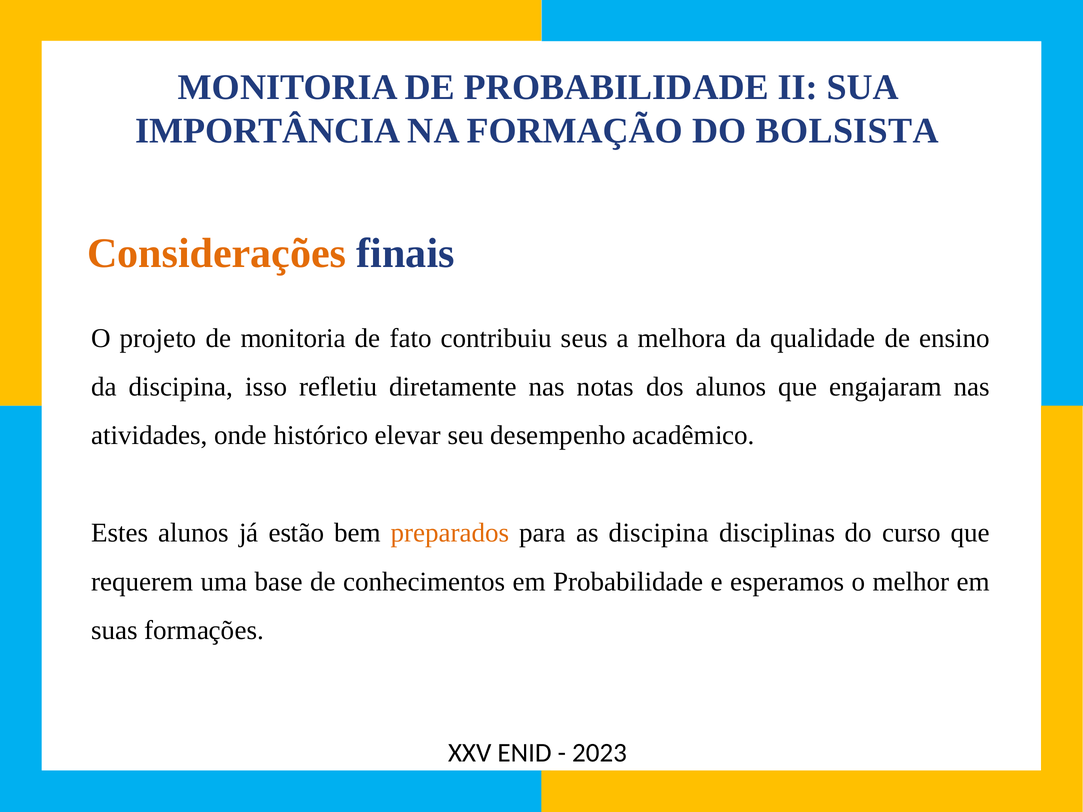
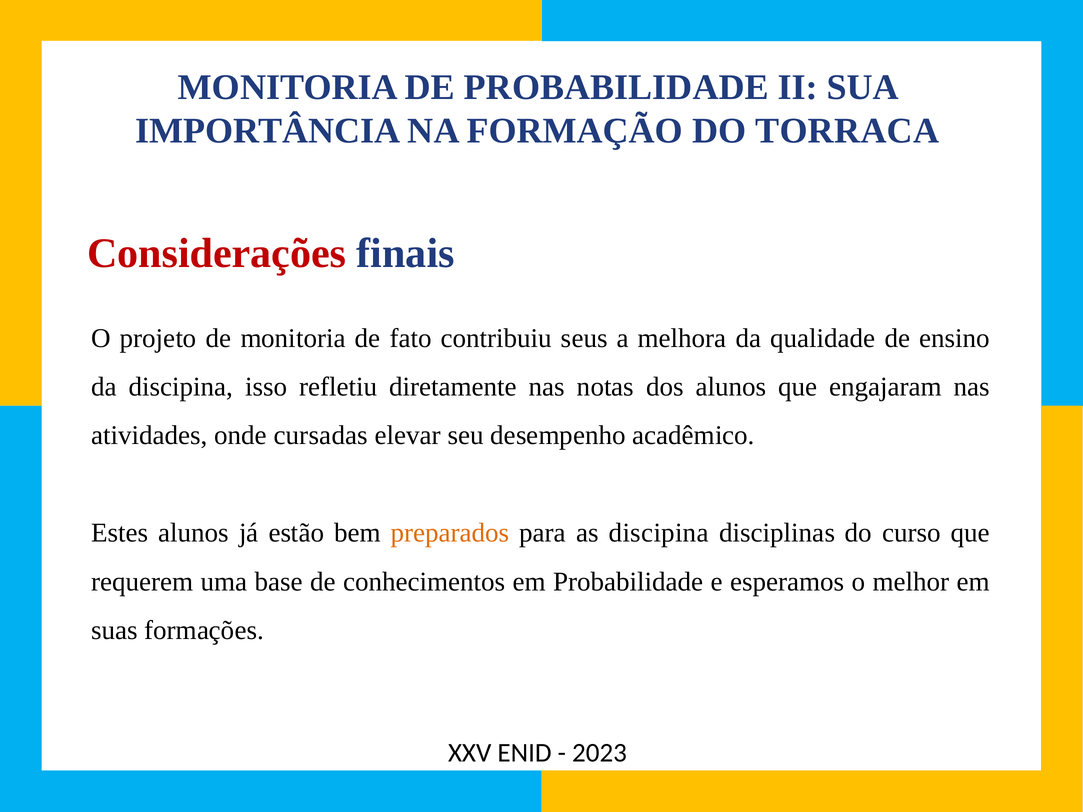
BOLSISTA: BOLSISTA -> TORRACA (847, 131)
Considerações colour: orange -> red (217, 253)
histórico: histórico -> cursadas (321, 436)
